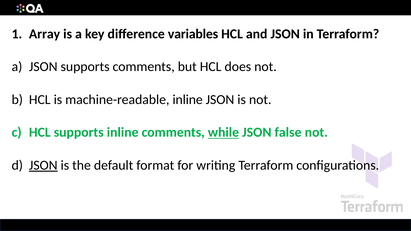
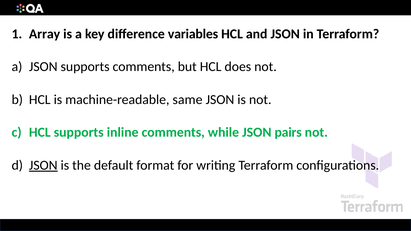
machine-readable inline: inline -> same (188, 100)
while underline: present -> none (223, 133)
false: false -> pairs (288, 133)
